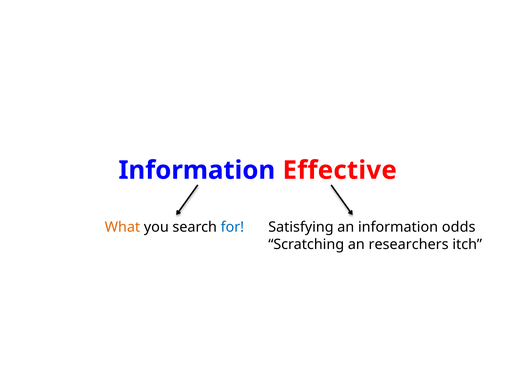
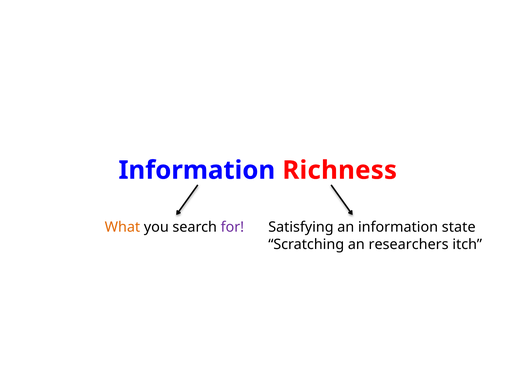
Effective: Effective -> Richness (340, 170)
for colour: blue -> purple (232, 227)
odds: odds -> state (459, 227)
